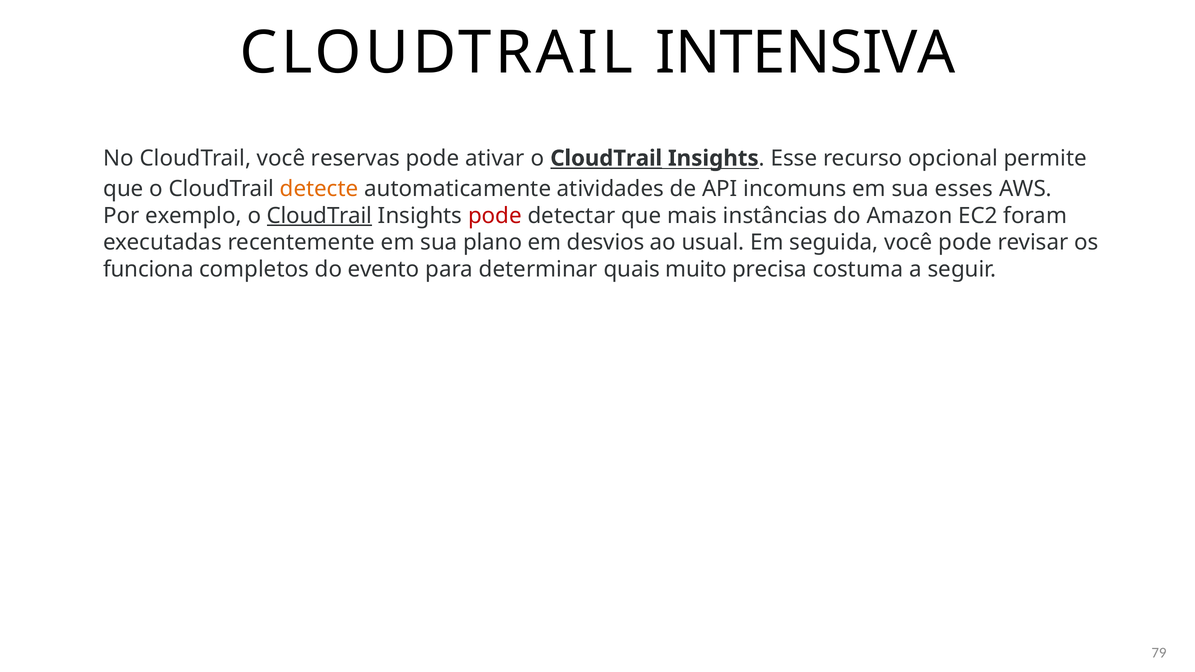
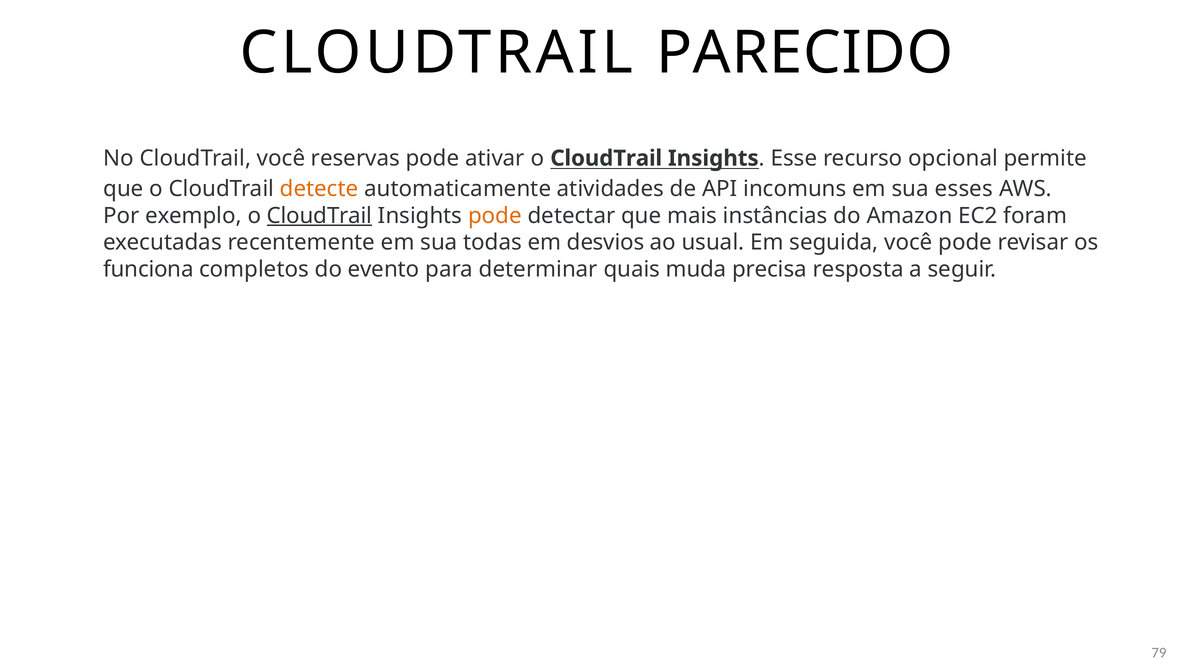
INTENSIVA: INTENSIVA -> PARECIDO (805, 53)
CloudTrail underline: present -> none (606, 158)
pode colour: red -> orange (495, 216)
plano: plano -> todas (493, 243)
muito: muito -> muda (696, 269)
costuma: costuma -> resposta (858, 269)
